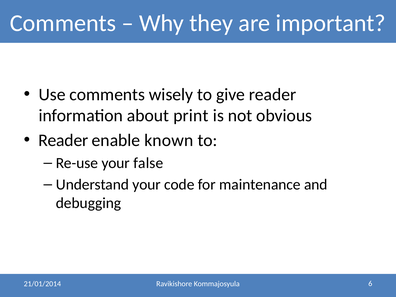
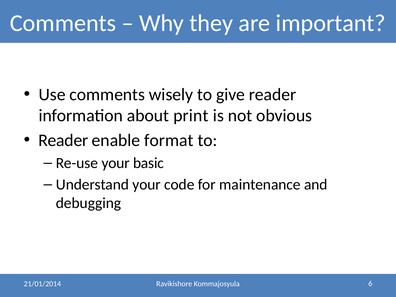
known: known -> format (169, 140)
false: false -> basic (148, 163)
